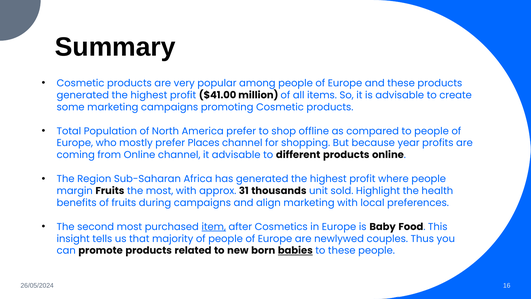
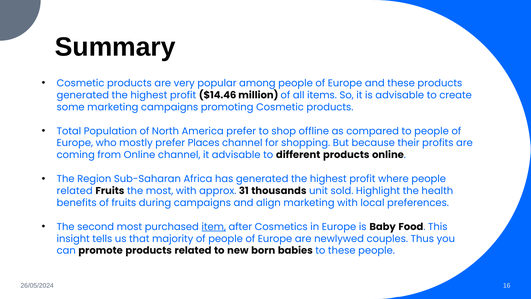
$41.00: $41.00 -> $14.46 (218, 95)
year: year -> their (409, 143)
margin: margin -> related (75, 191)
babies underline: present -> none (295, 250)
